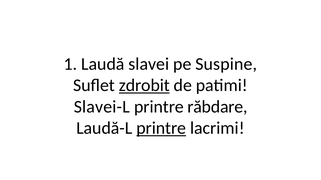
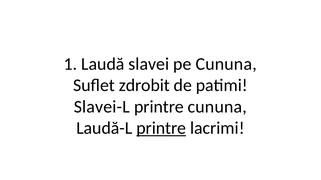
pe Suspine: Suspine -> Cununa (226, 64)
zdrobit underline: present -> none (144, 86)
printre răbdare: răbdare -> cununa (217, 107)
